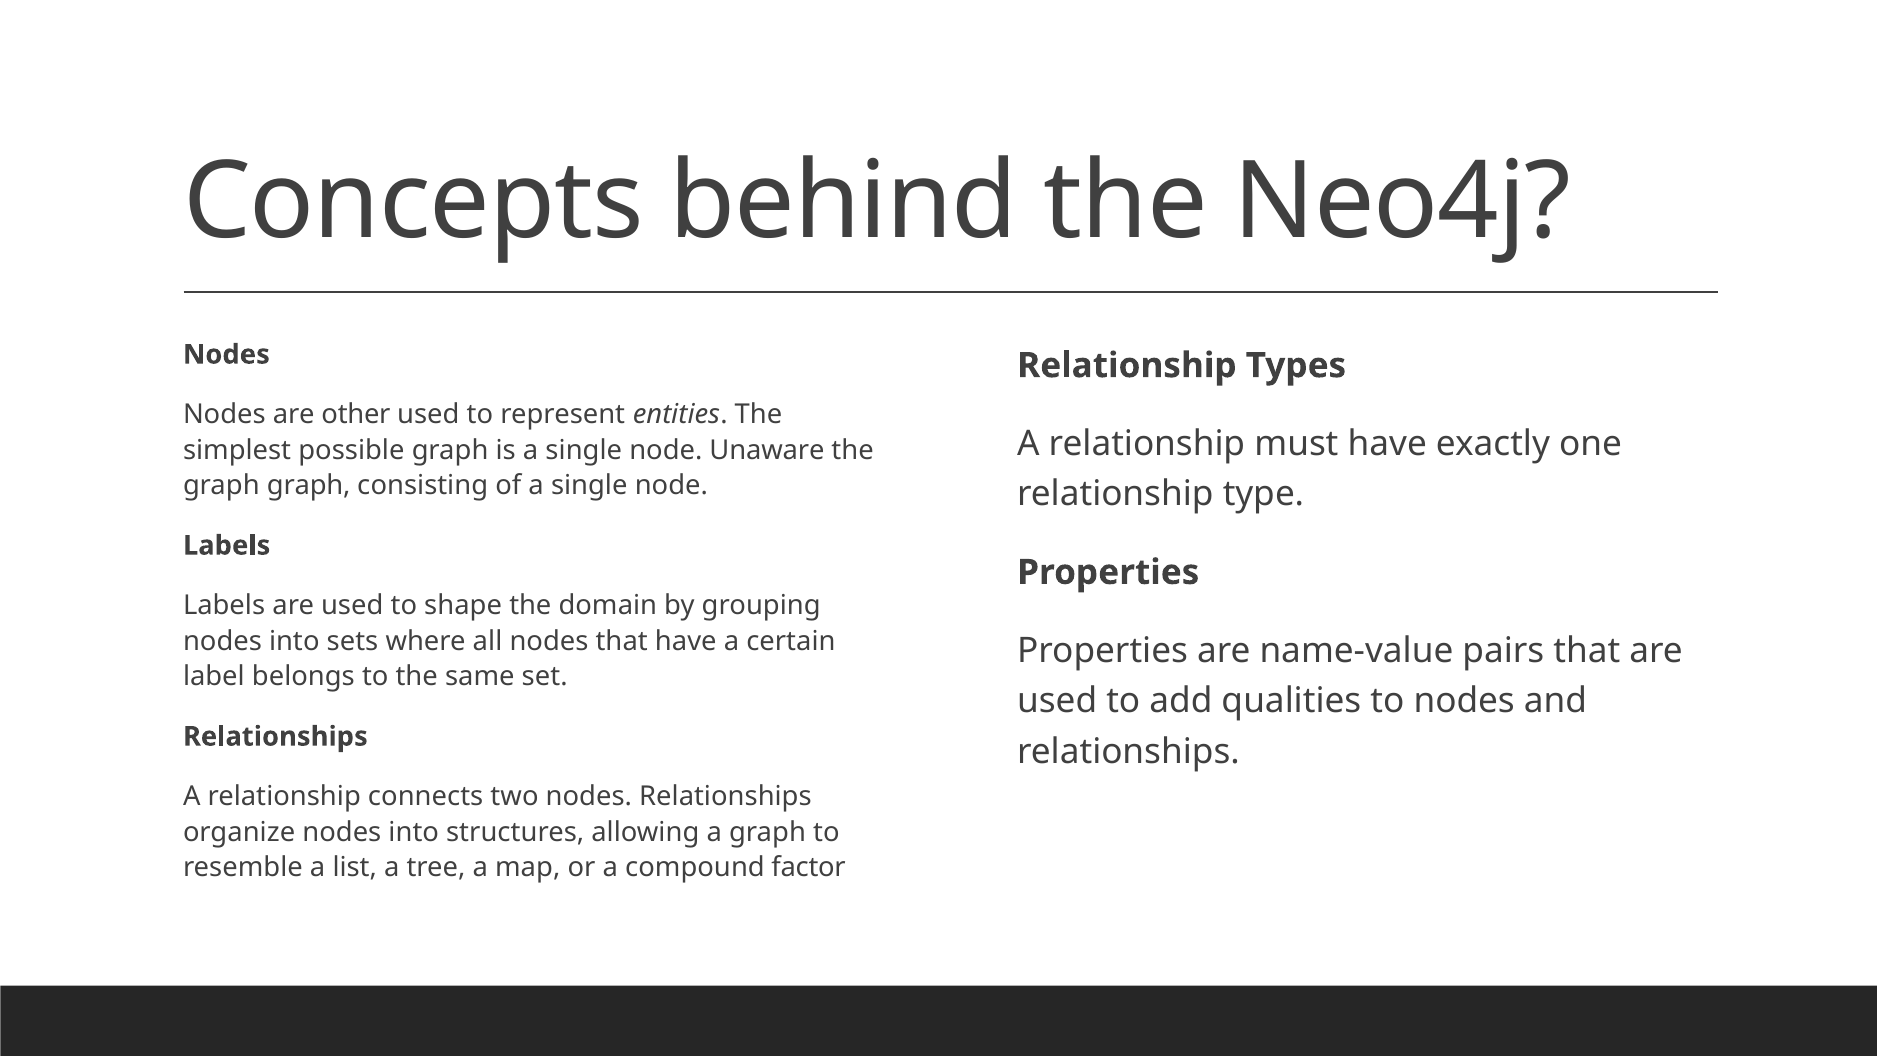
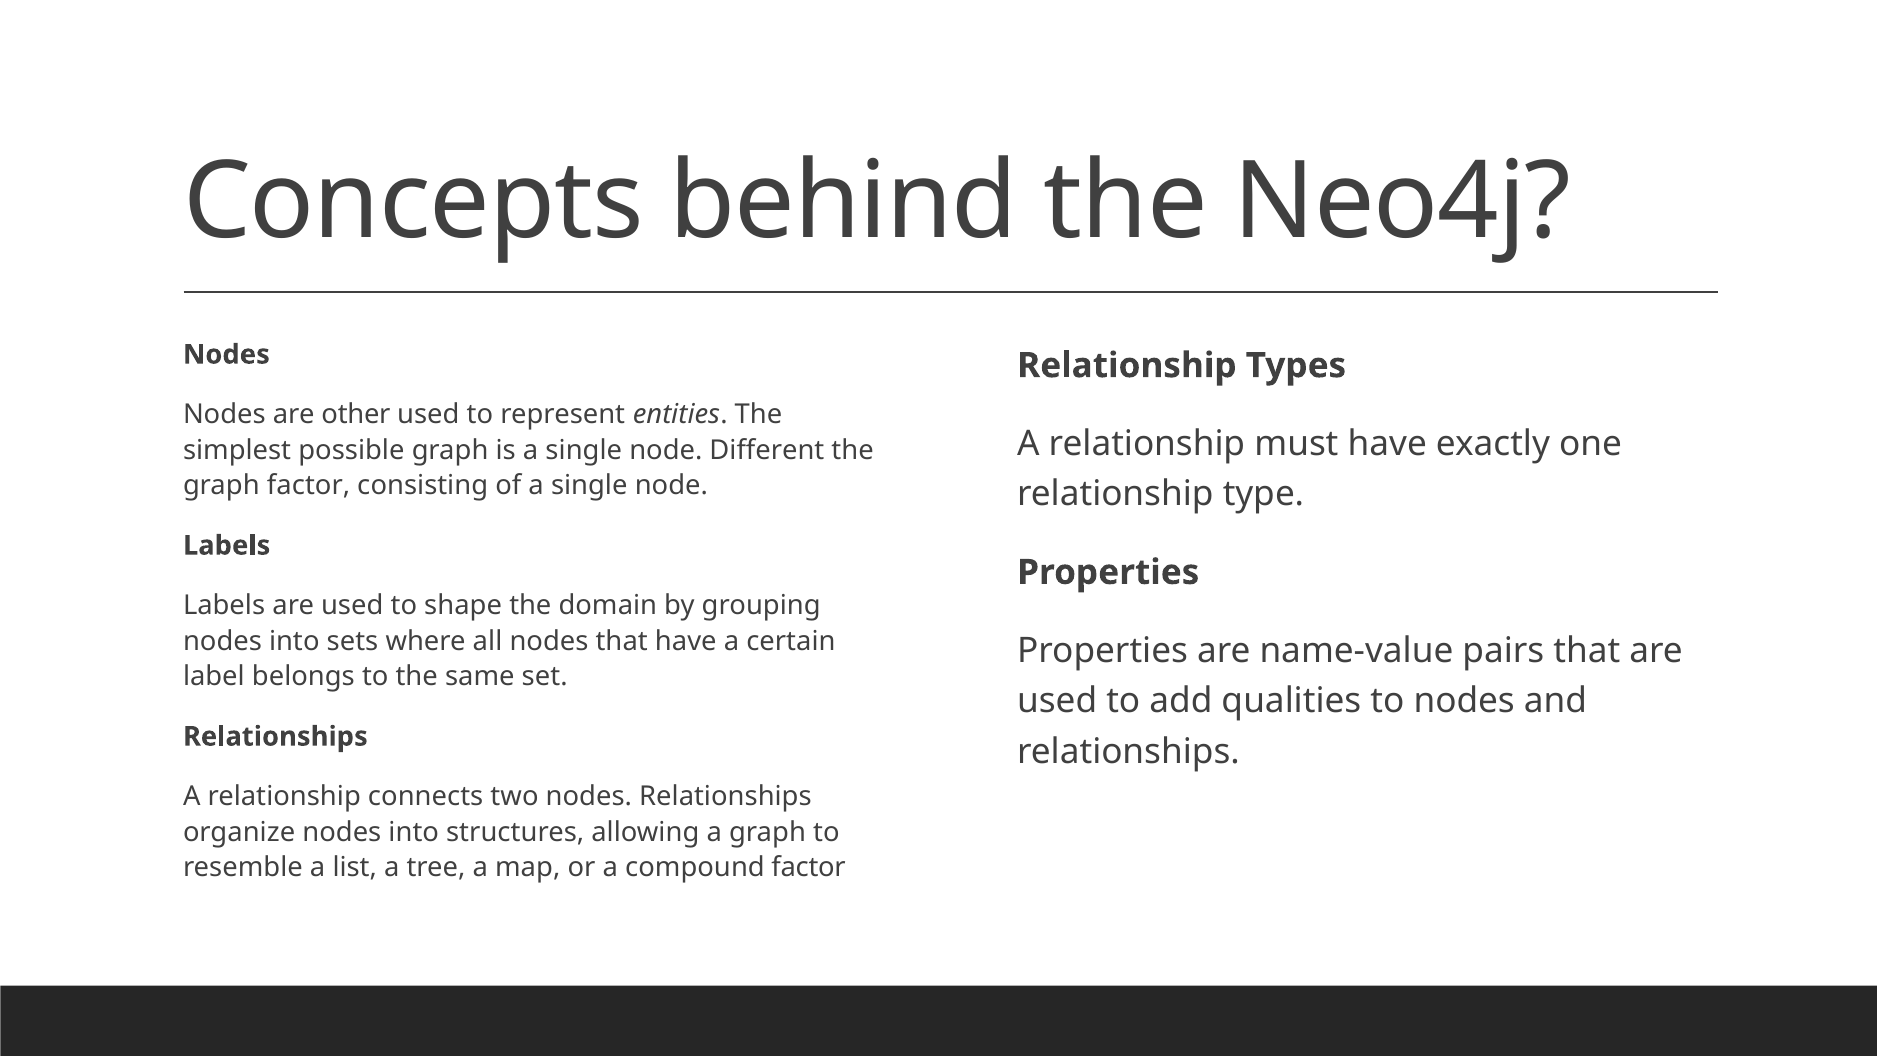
Unaware: Unaware -> Different (767, 450)
graph graph: graph -> factor (309, 485)
